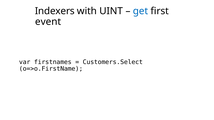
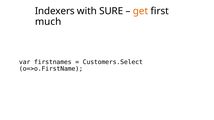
UINT: UINT -> SURE (111, 11)
get colour: blue -> orange (141, 11)
event: event -> much (48, 22)
